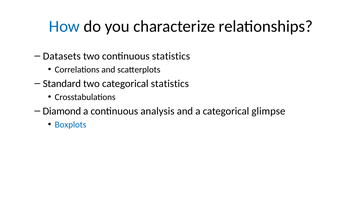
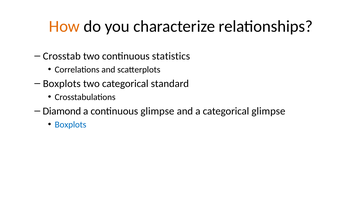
How colour: blue -> orange (64, 26)
Datasets: Datasets -> Crosstab (62, 56)
Standard: Standard -> Boxplots (62, 83)
categorical statistics: statistics -> standard (170, 83)
continuous analysis: analysis -> glimpse (157, 111)
